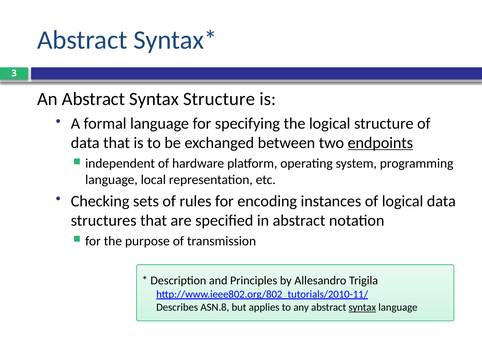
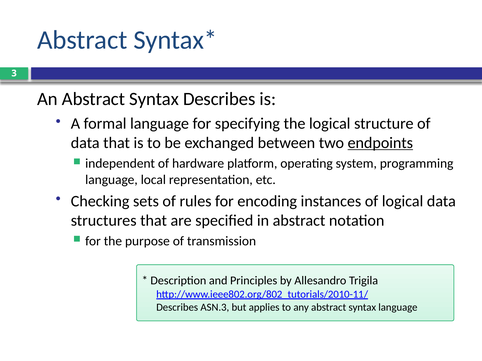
Syntax Structure: Structure -> Describes (219, 99)
ASN.8: ASN.8 -> ASN.3 (215, 308)
syntax underline: present -> none (362, 308)
